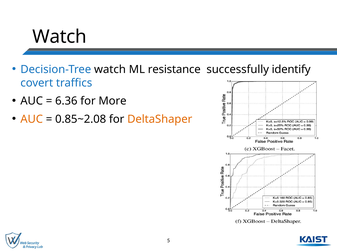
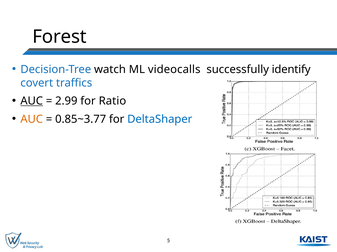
Watch: Watch -> Forest (60, 37)
resistance: resistance -> videocalls (174, 70)
AUC underline: none -> present (32, 101)
6.36: 6.36 -> 2.99 (66, 101)
More: More -> Ratio (112, 101)
0.85~2.08: 0.85~2.08 -> 0.85~3.77 (81, 119)
DeltaShaper colour: orange -> blue (160, 119)
